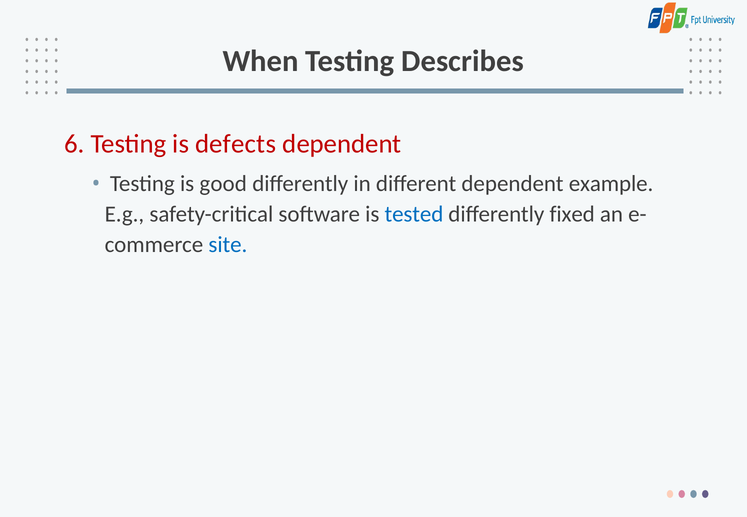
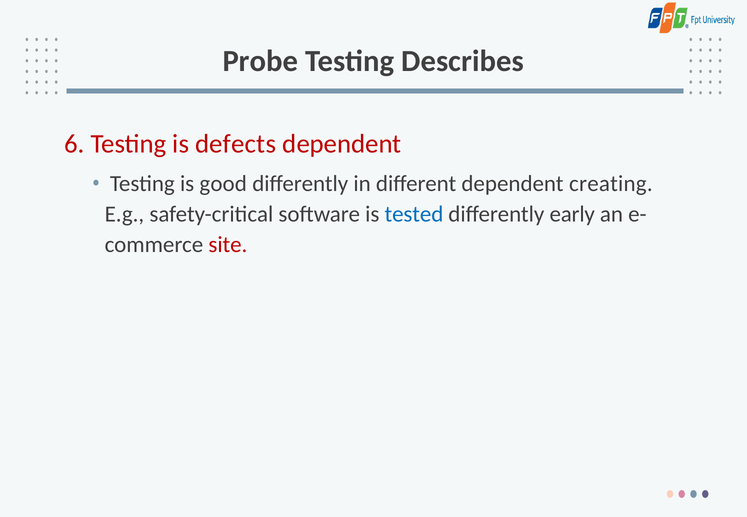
When: When -> Probe (260, 61)
example: example -> creating (611, 184)
fixed: fixed -> early (572, 214)
site colour: blue -> red (228, 244)
